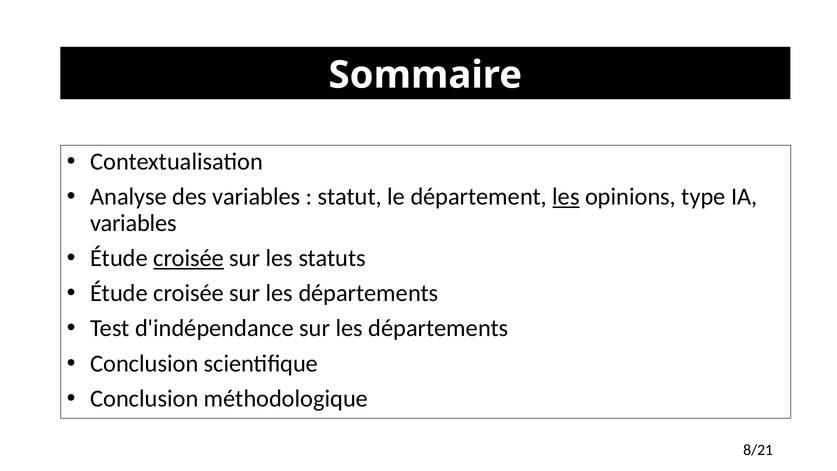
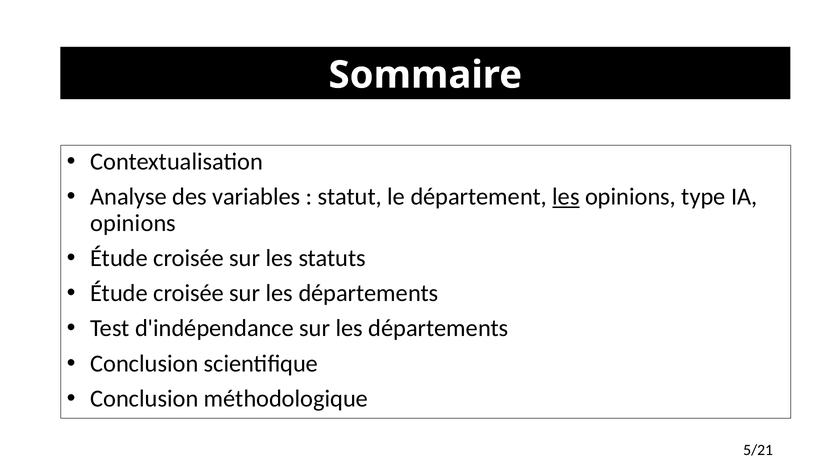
variables: variables -> opinions (133, 223)
croisée underline: present -> none (189, 258)
8/21: 8/21 -> 5/21 (758, 450)
